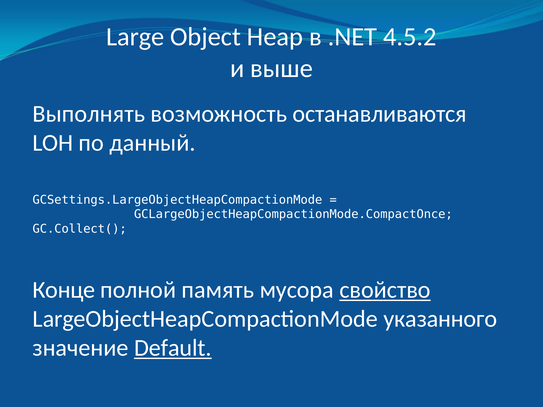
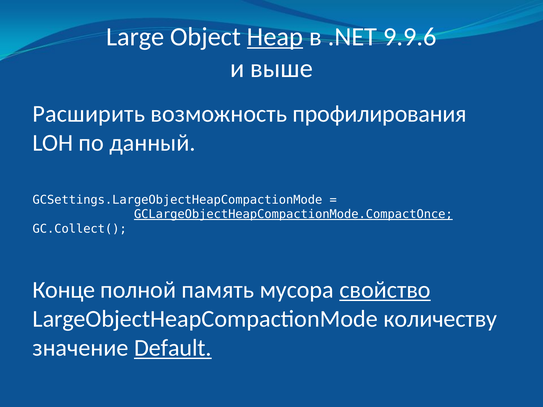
Heap underline: none -> present (275, 37)
4.5.2: 4.5.2 -> 9.9.6 (410, 37)
Выполнять: Выполнять -> Расширить (89, 114)
останавливаются: останавливаются -> профилирования (380, 114)
GCLargeObjectHeapCompactionMode.CompactOnce underline: none -> present (293, 214)
указанного: указанного -> количеству (440, 319)
